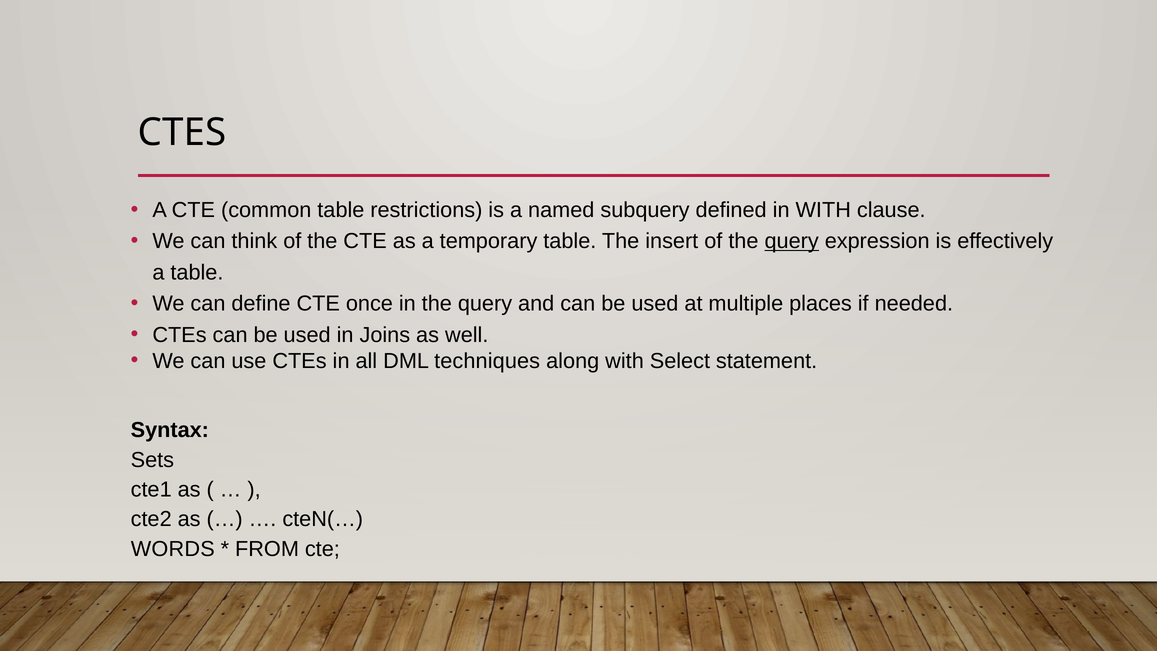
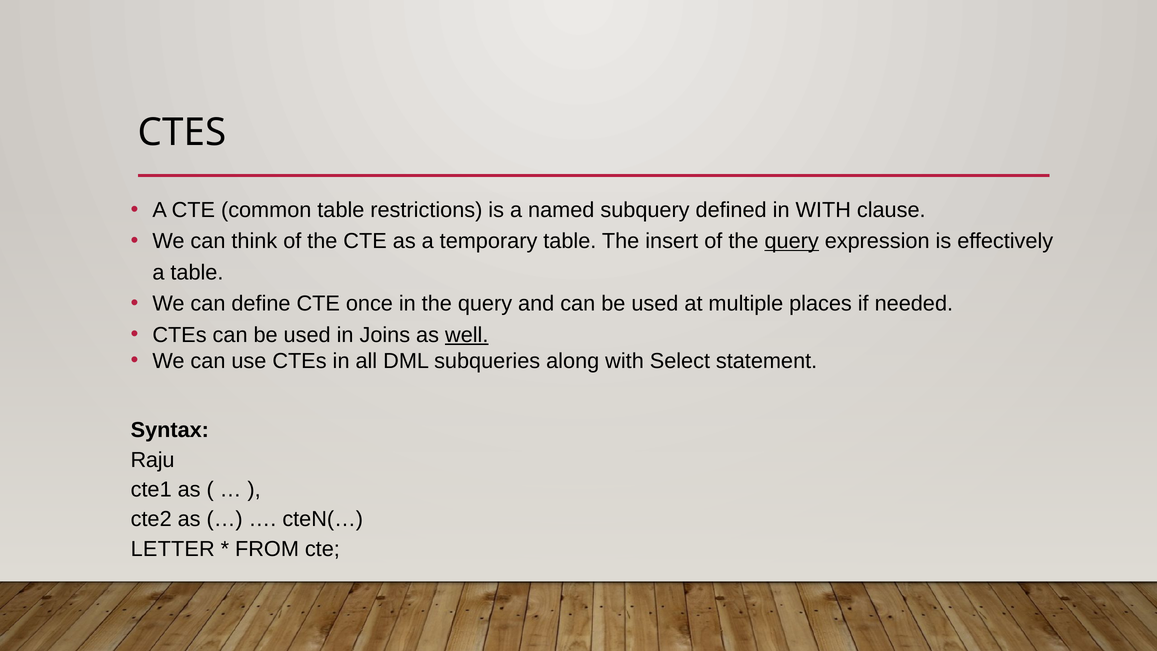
well underline: none -> present (467, 335)
techniques: techniques -> subqueries (487, 361)
Sets: Sets -> Raju (152, 460)
WORDS: WORDS -> LETTER (173, 549)
